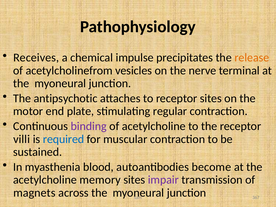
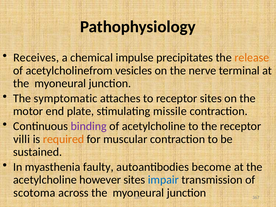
antipsychotic: antipsychotic -> symptomatic (65, 98)
regular: regular -> missile (170, 111)
required colour: blue -> orange (64, 139)
blood: blood -> faulty (98, 167)
memory: memory -> however (100, 180)
impair colour: purple -> blue (163, 180)
magnets: magnets -> scotoma (34, 193)
